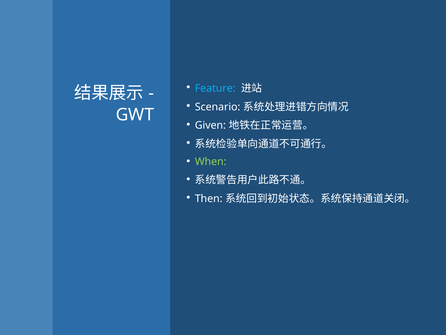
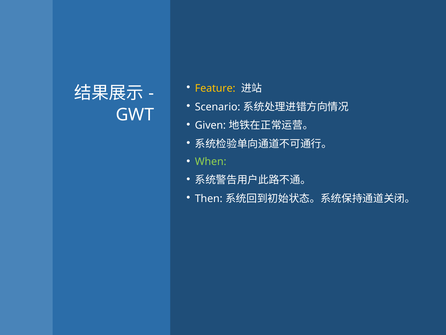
Feature colour: light blue -> yellow (215, 88)
